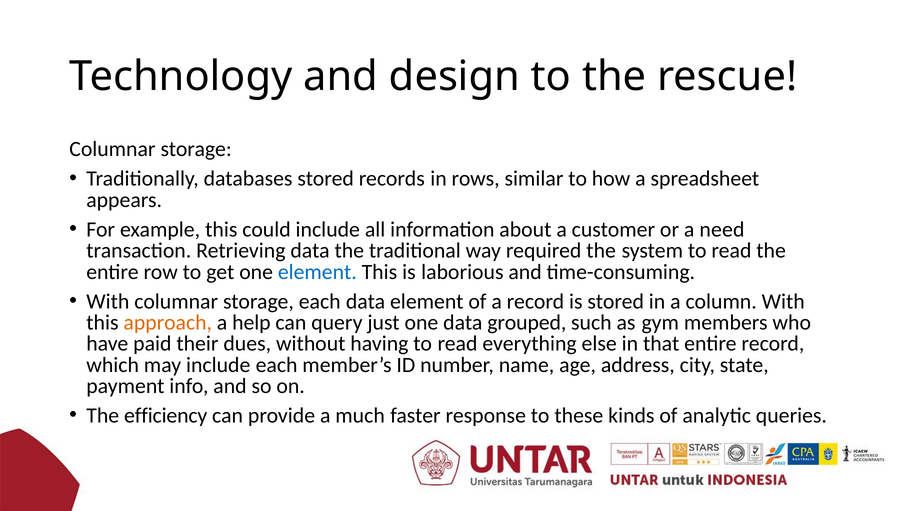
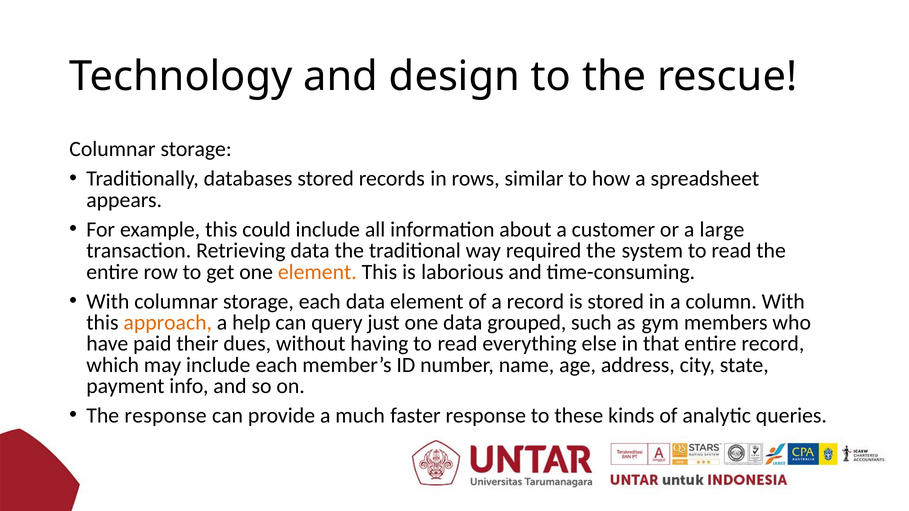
need: need -> large (722, 230)
element colour: blue -> orange (317, 272)
The efficiency: efficiency -> response (166, 416)
